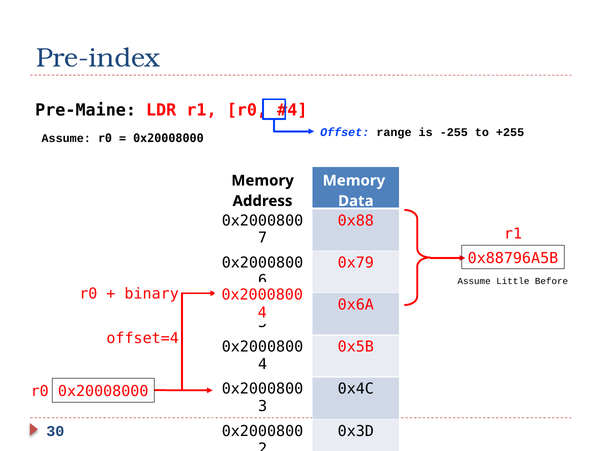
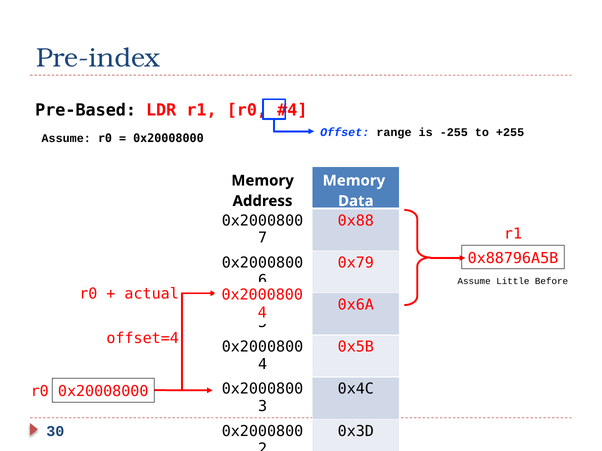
Pre-Maine: Pre-Maine -> Pre-Based (86, 111)
binary: binary -> actual (152, 294)
